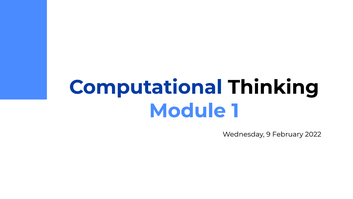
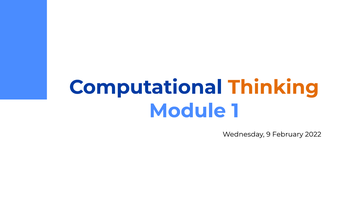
Thinking colour: black -> orange (273, 87)
